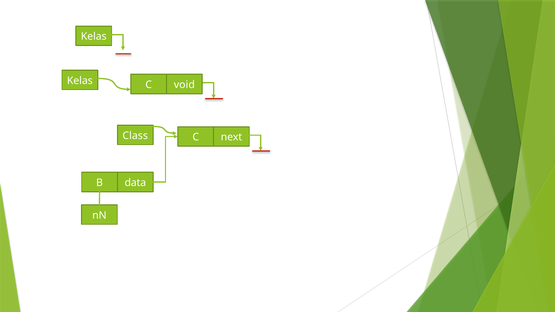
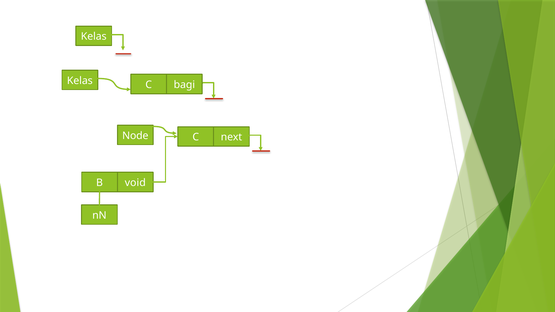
void: void -> bagi (184, 85)
Class: Class -> Node (135, 136)
data: data -> void (135, 183)
